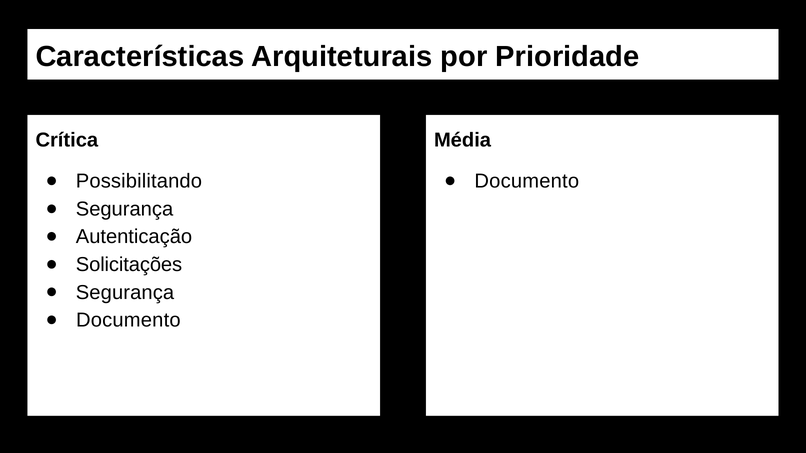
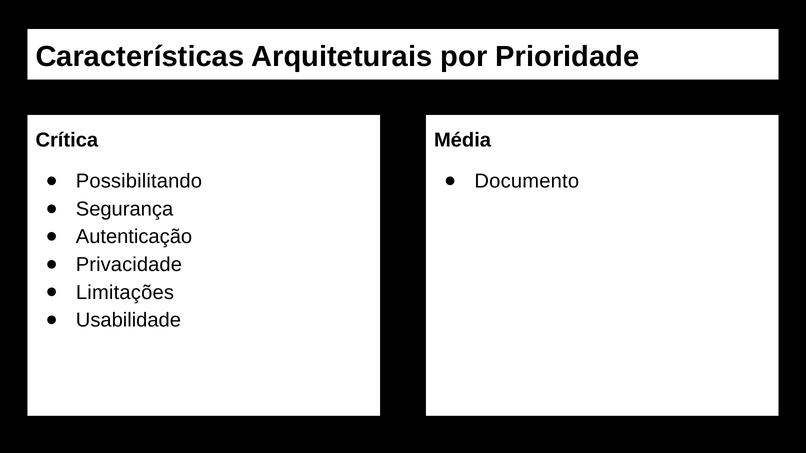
Solicitações: Solicitações -> Privacidade (129, 265)
Segurança: Segurança -> Limitações (125, 293)
Documento: Documento -> Usabilidade (128, 320)
